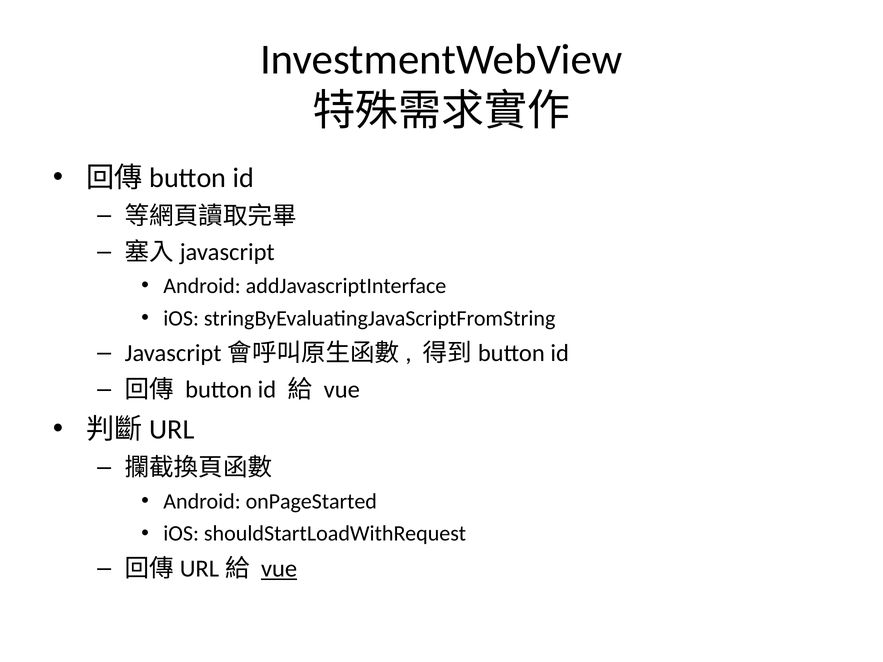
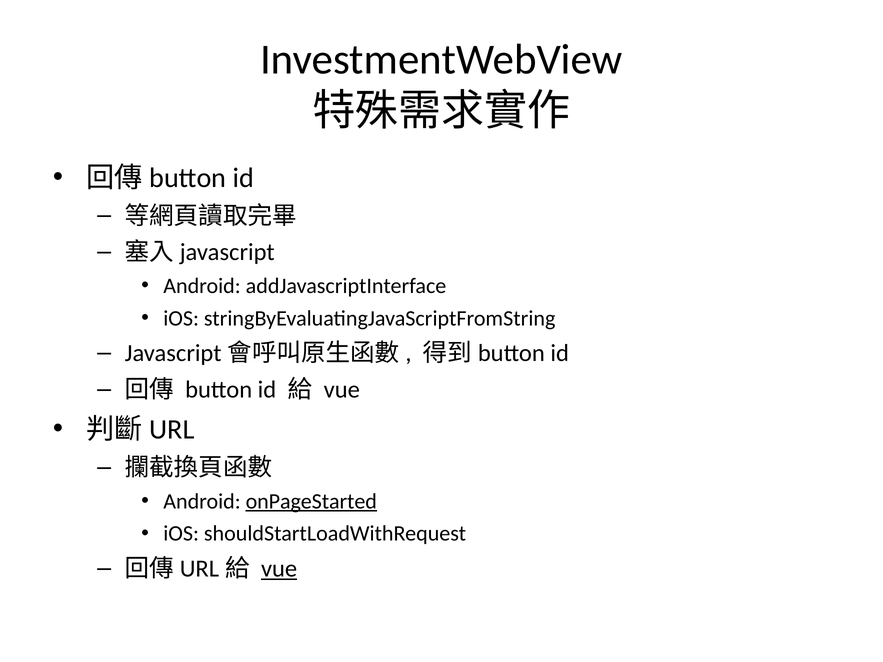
onPageStarted underline: none -> present (311, 501)
